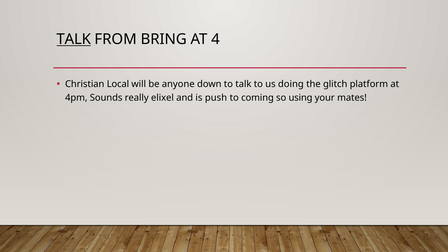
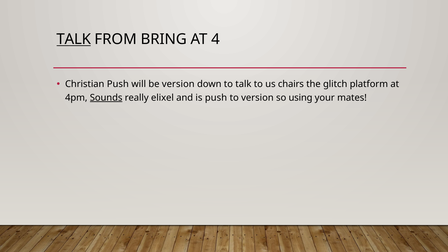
Christian Local: Local -> Push (118, 84)
be anyone: anyone -> version (178, 84)
doing: doing -> chairs (291, 84)
Sounds underline: none -> present (106, 98)
to coming: coming -> version (257, 98)
